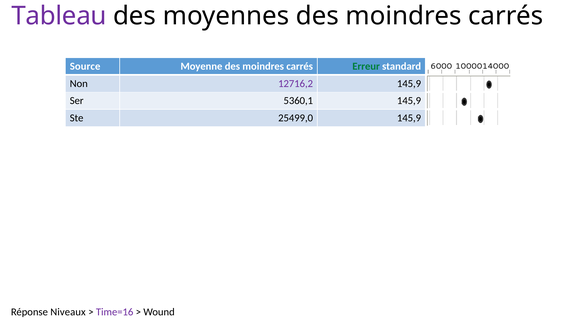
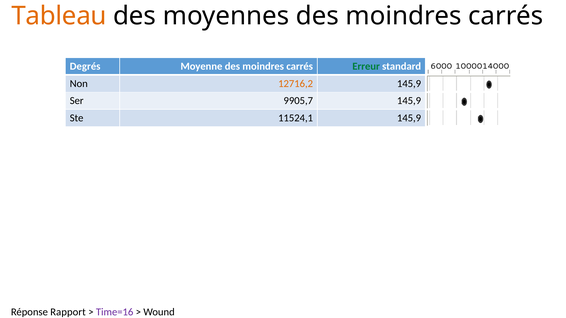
Tableau colour: purple -> orange (59, 16)
Source: Source -> Degrés (85, 67)
12716,2 colour: purple -> orange (296, 84)
5360,1: 5360,1 -> 9905,7 (298, 101)
25499,0: 25499,0 -> 11524,1 (296, 118)
Niveaux: Niveaux -> Rapport (68, 312)
